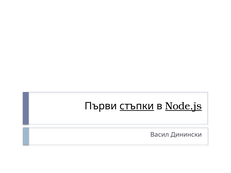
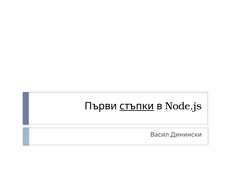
Node.js underline: present -> none (183, 106)
